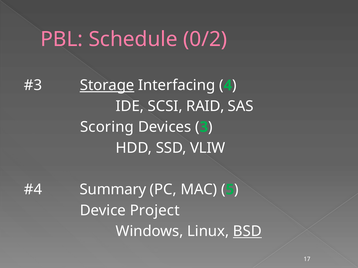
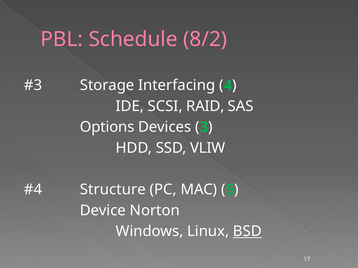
0/2: 0/2 -> 8/2 (205, 39)
Storage underline: present -> none (107, 85)
Scoring: Scoring -> Options (107, 127)
Summary: Summary -> Structure (113, 190)
Project: Project -> Norton (155, 211)
